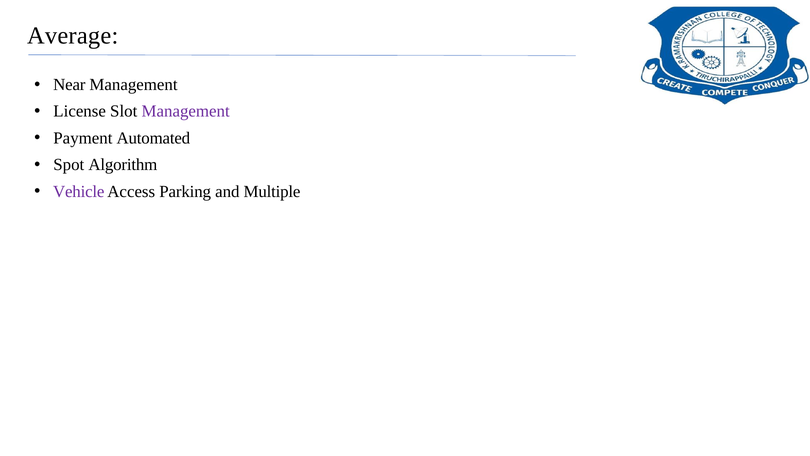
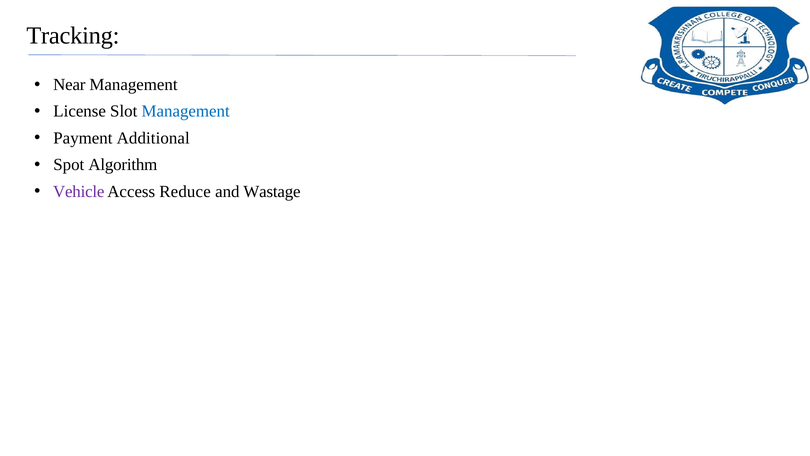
Average: Average -> Tracking (73, 36)
Management colour: purple -> blue (186, 111)
Automated: Automated -> Additional (153, 138)
Parking: Parking -> Reduce (185, 191)
Multiple: Multiple -> Wastage (272, 191)
